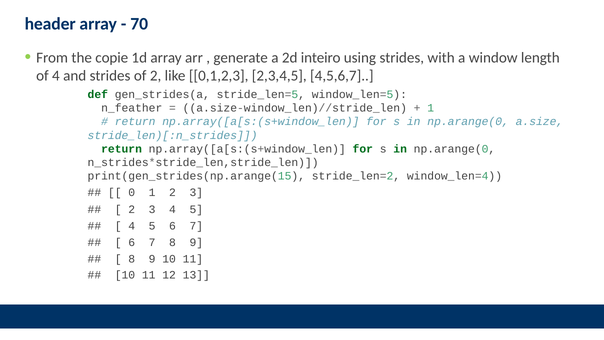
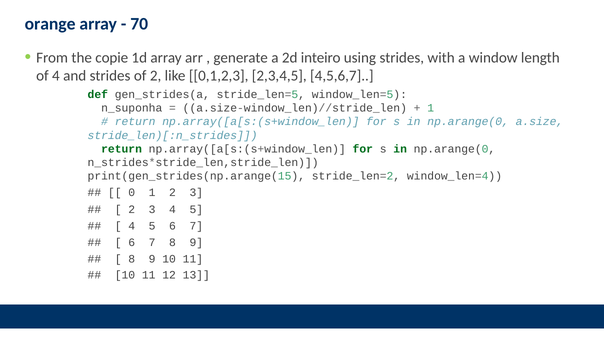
header: header -> orange (50, 24)
n_feather: n_feather -> n_suponha (132, 108)
